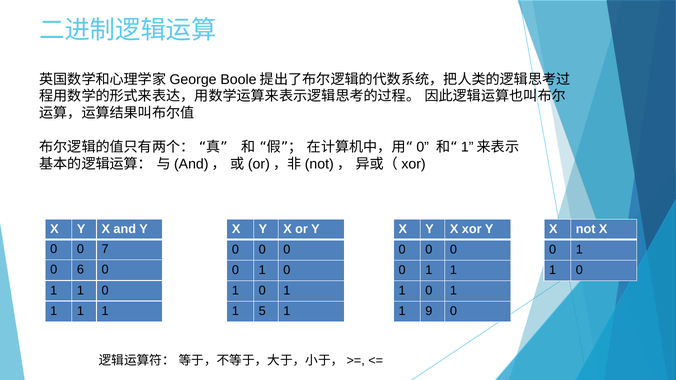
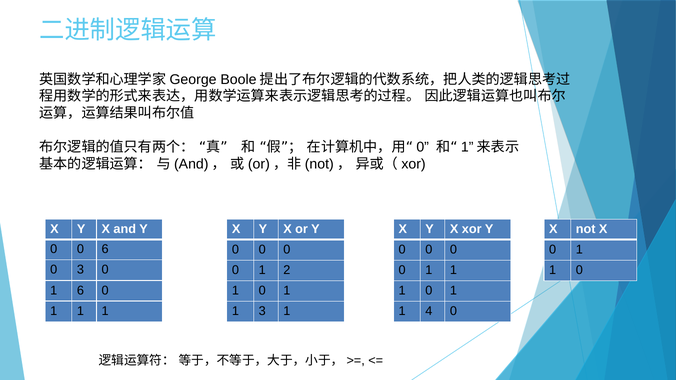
0 7: 7 -> 6 (105, 249)
0 6: 6 -> 3 (80, 270)
0: 0 -> 2 (287, 270)
1: 1 -> 6 (80, 291)
1 5: 5 -> 3 (262, 311)
9: 9 -> 4 (429, 311)
